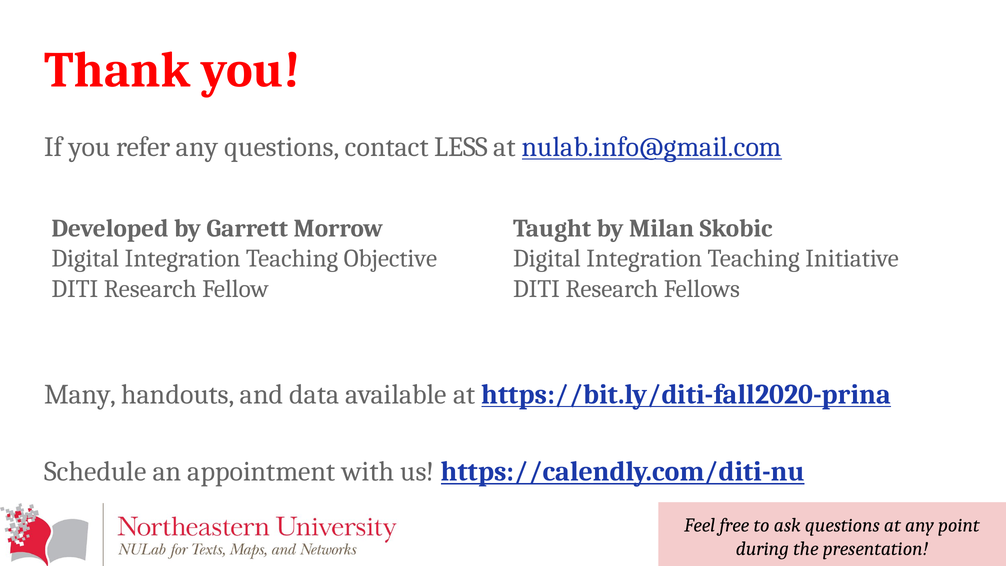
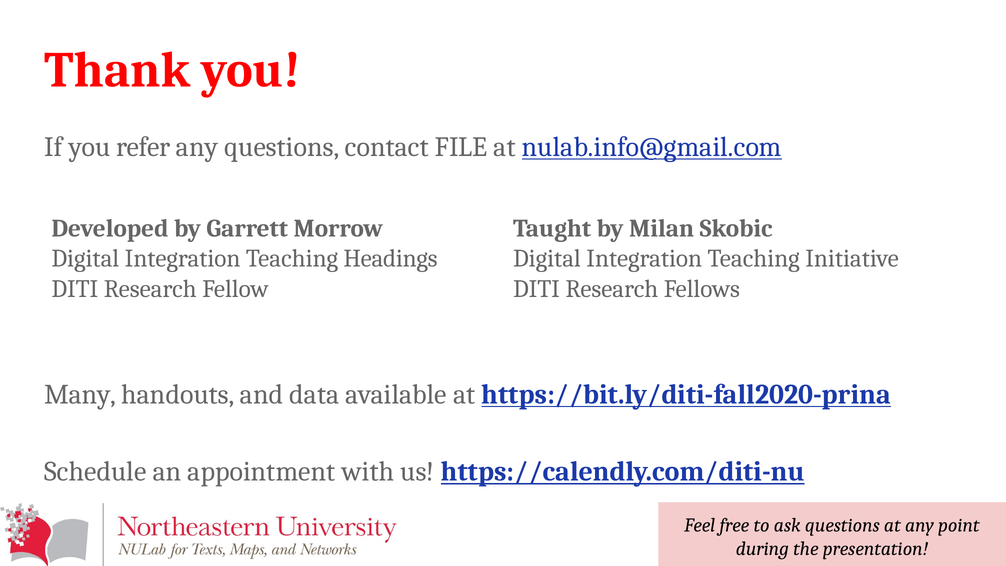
LESS: LESS -> FILE (461, 147)
Objective: Objective -> Headings (390, 259)
